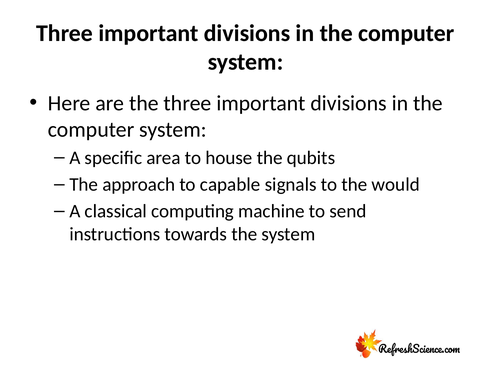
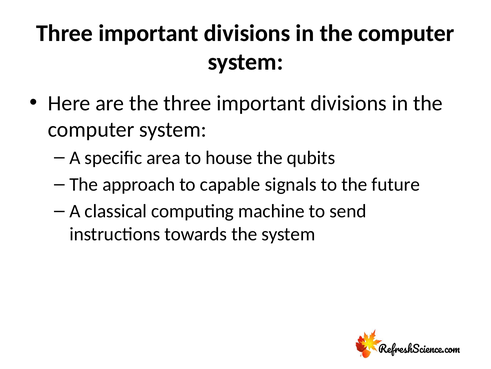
would: would -> future (396, 184)
